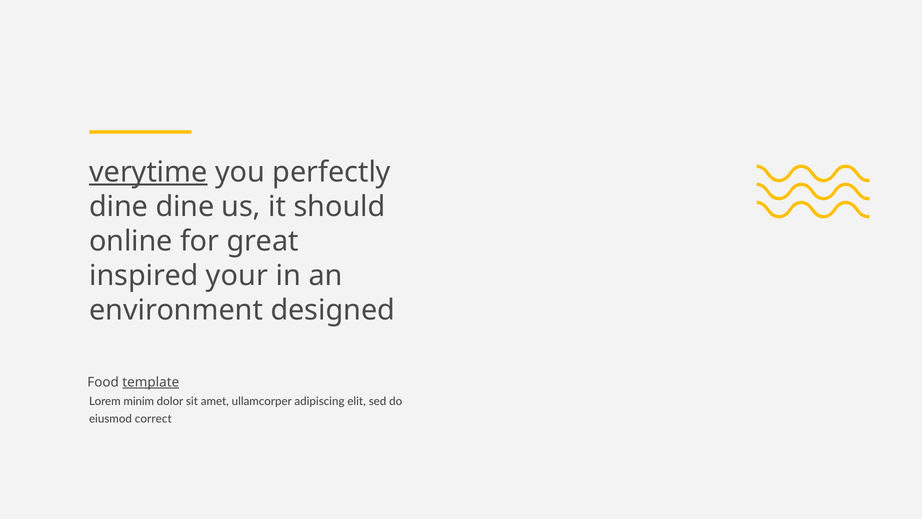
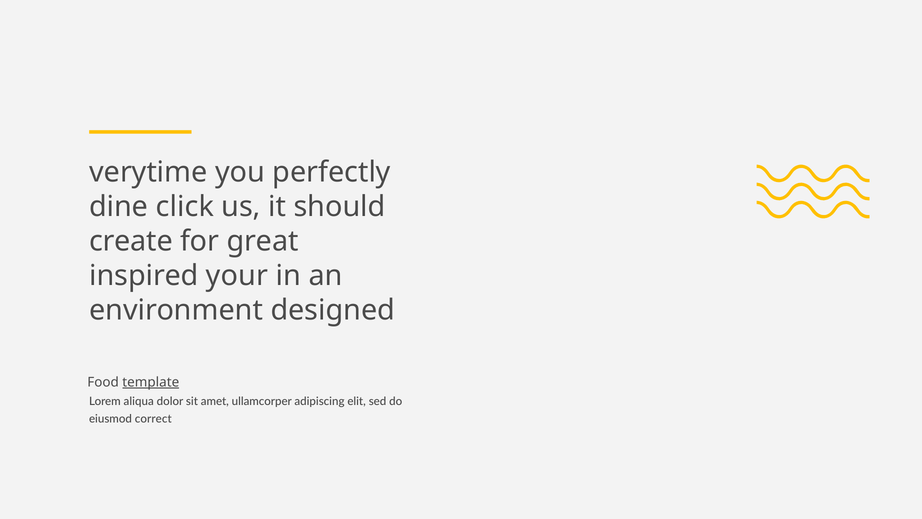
verytime underline: present -> none (148, 172)
dine dine: dine -> click (185, 206)
online: online -> create (131, 241)
minim: minim -> aliqua (139, 401)
